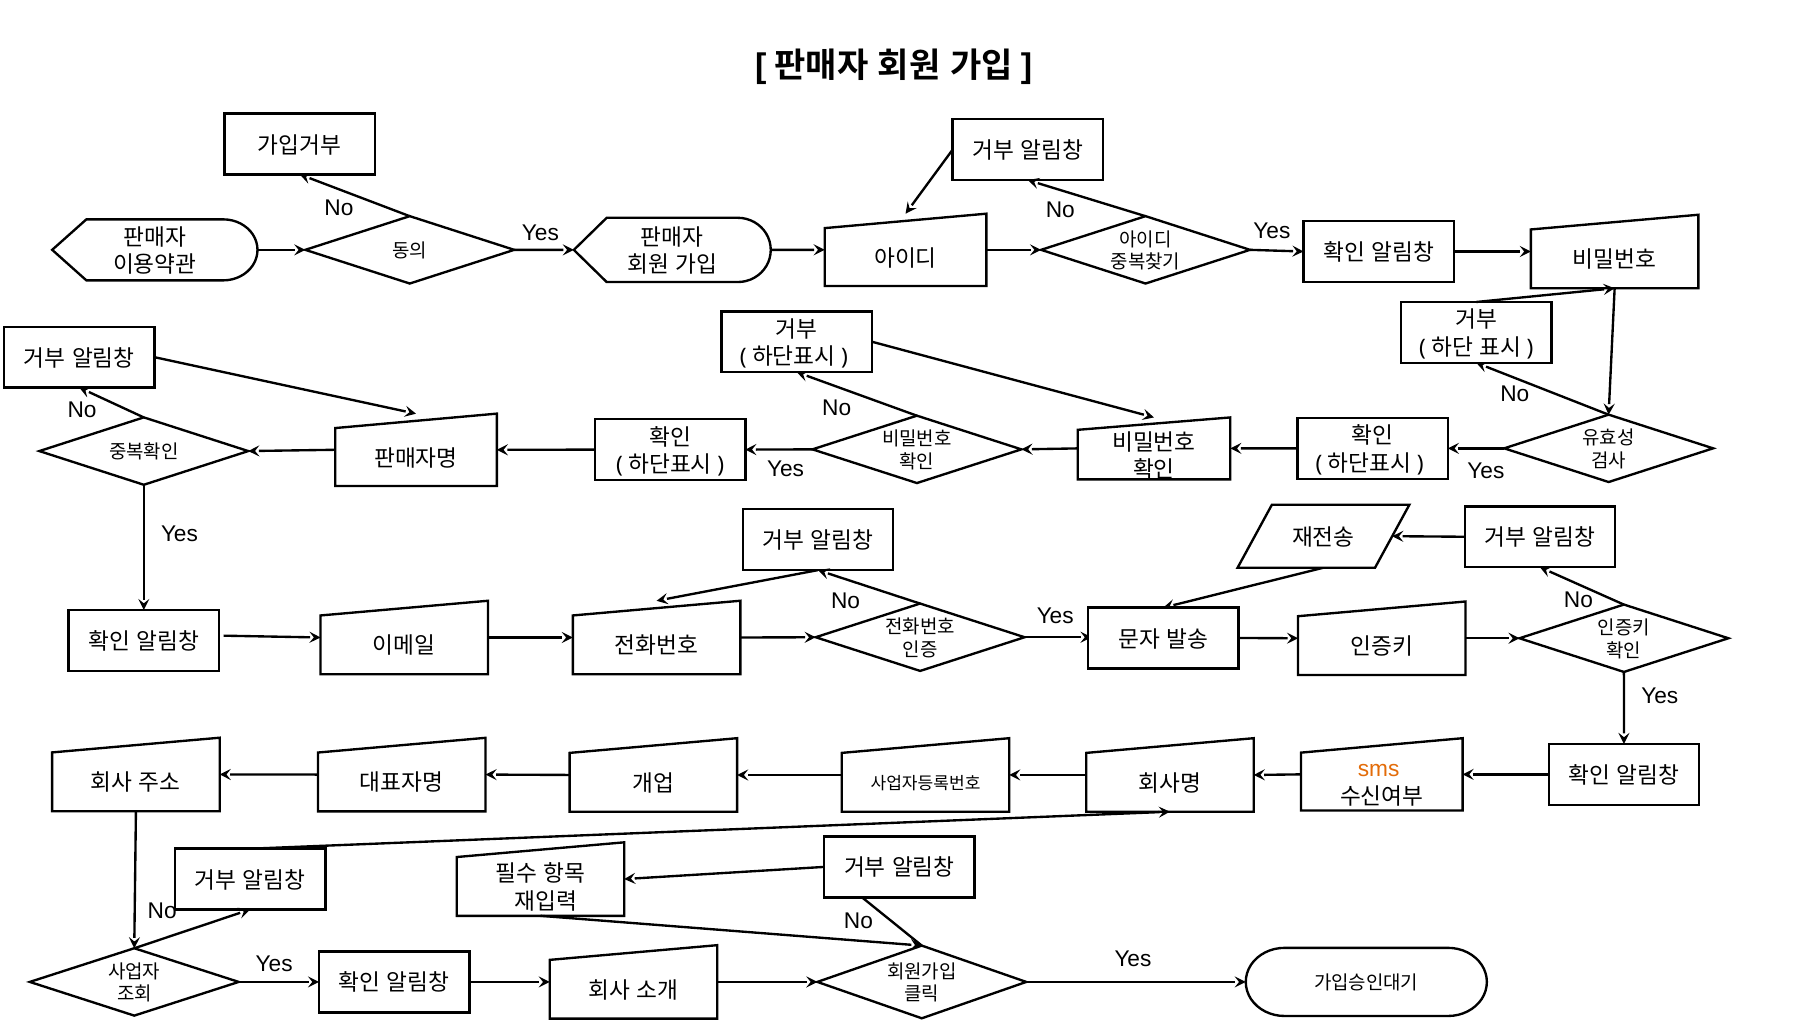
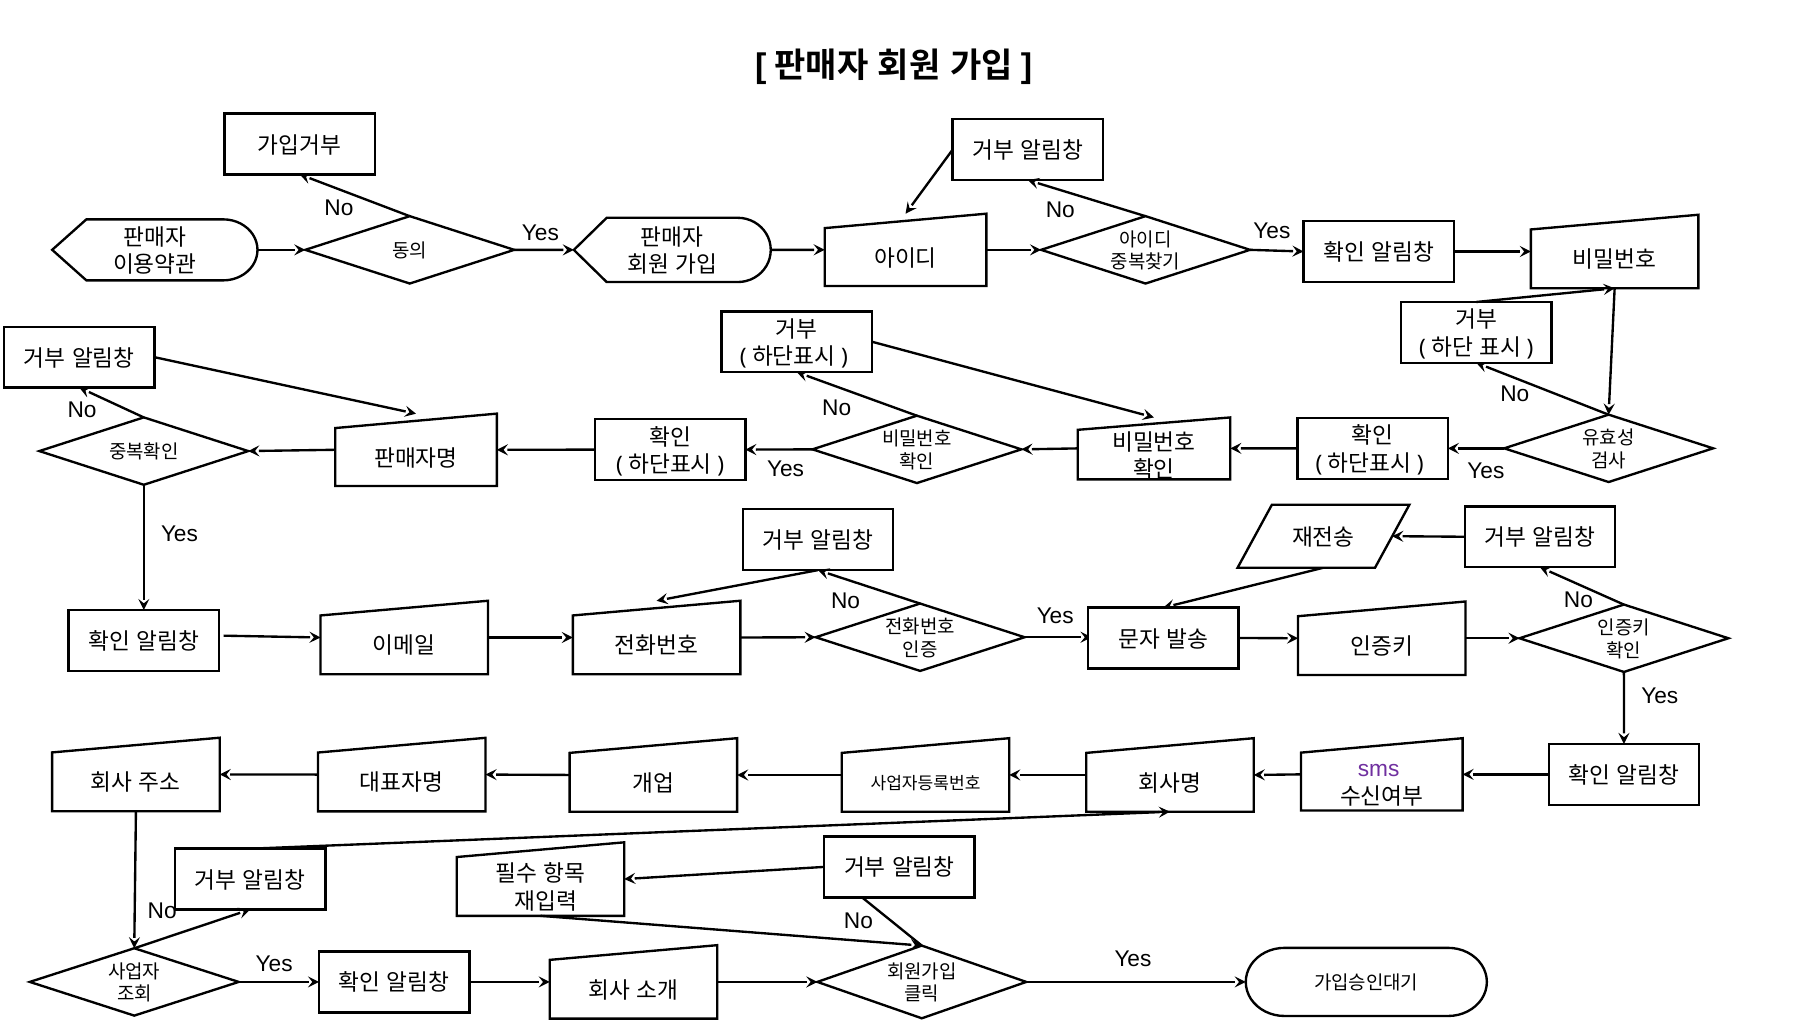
sms colour: orange -> purple (1379, 769)
